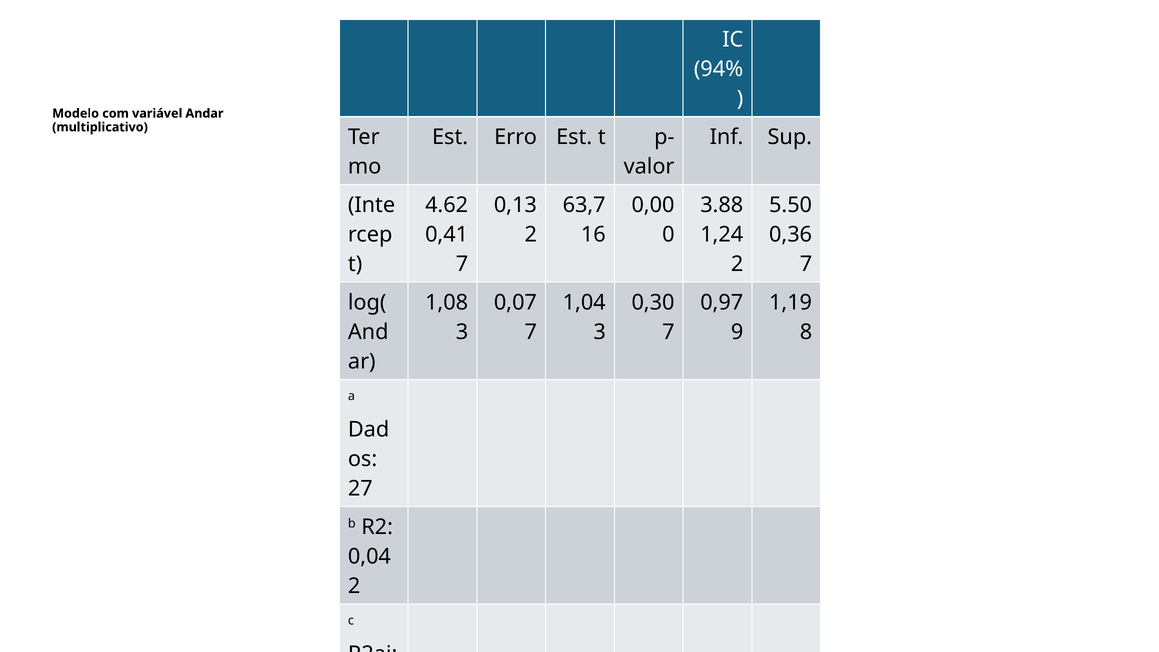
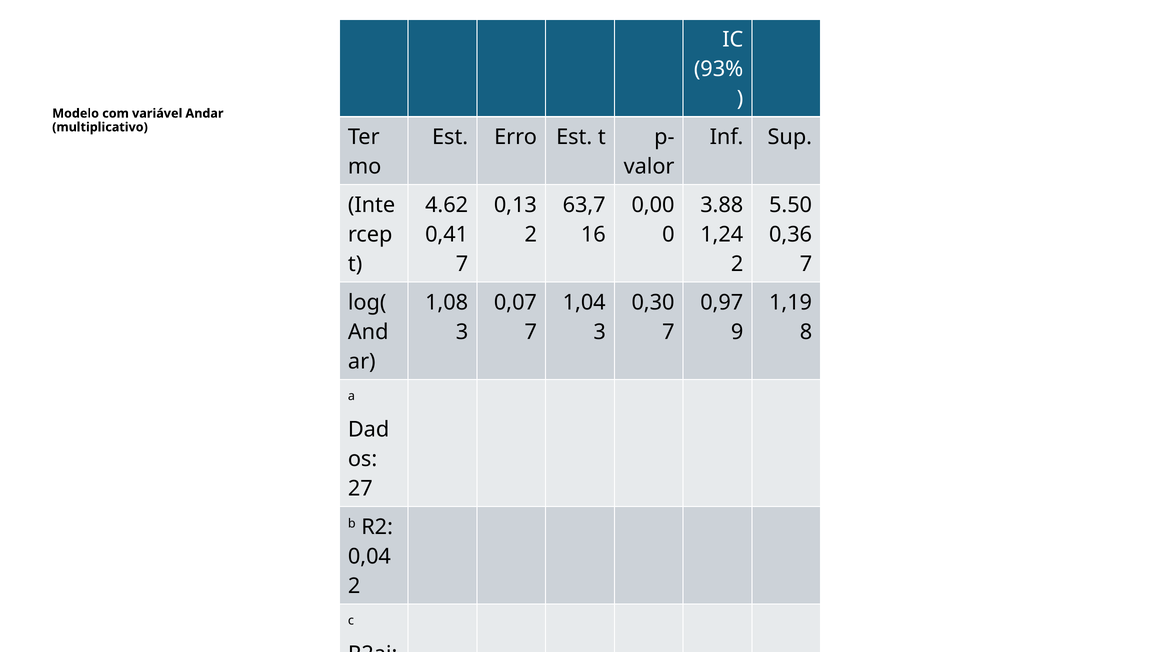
94%: 94% -> 93% (719, 69)
